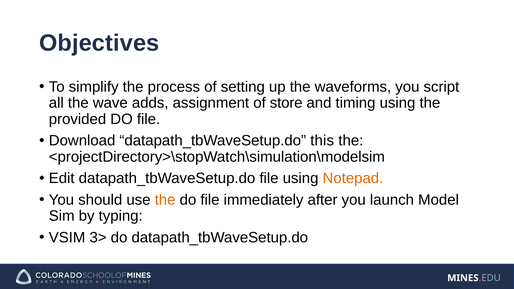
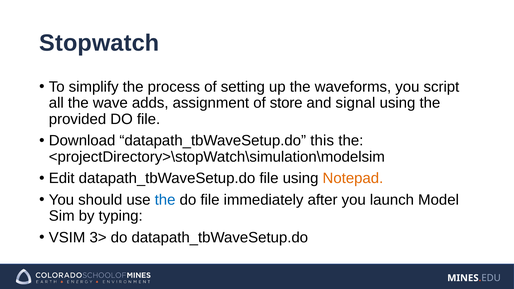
Objectives: Objectives -> Stopwatch (99, 43)
timing: timing -> signal (355, 103)
the colour: orange -> blue (165, 200)
